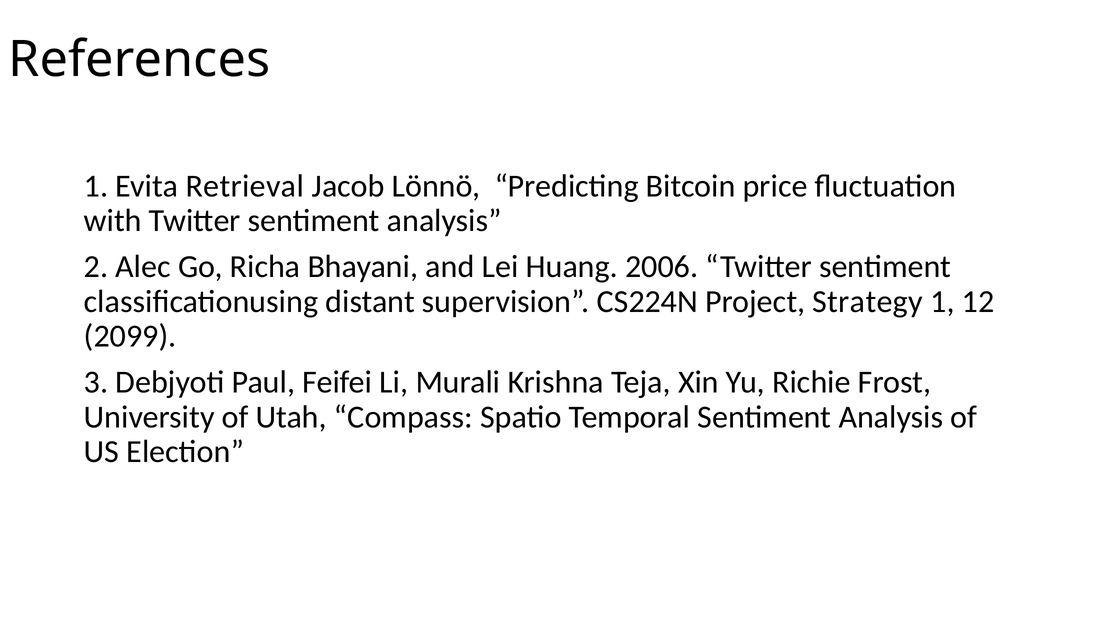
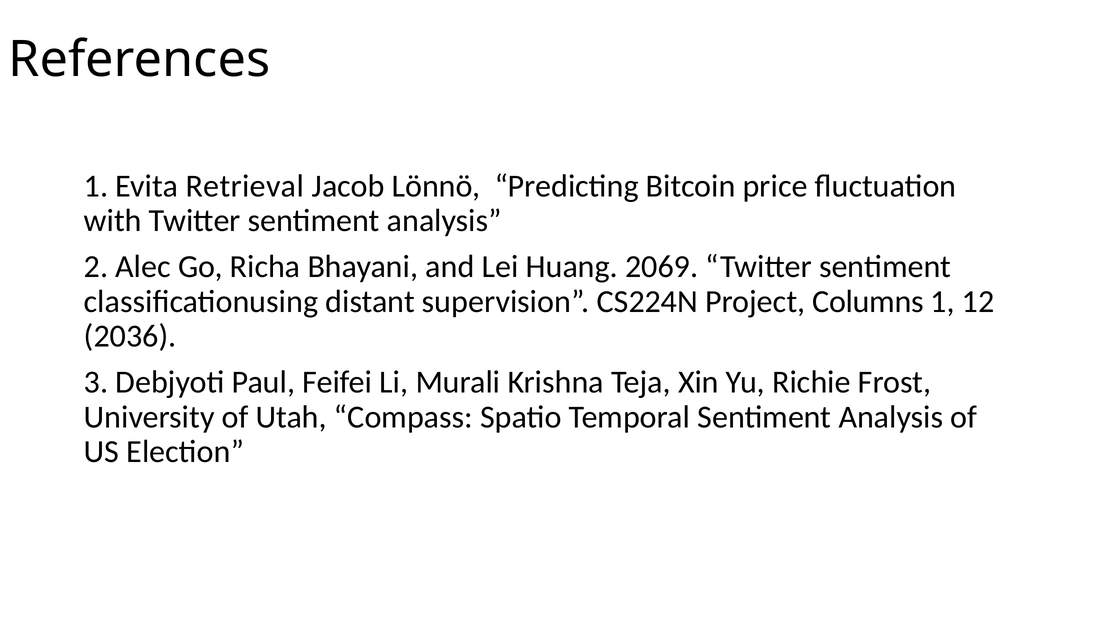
2006: 2006 -> 2069 (662, 267)
Strategy: Strategy -> Columns (868, 302)
2099: 2099 -> 2036 (130, 336)
